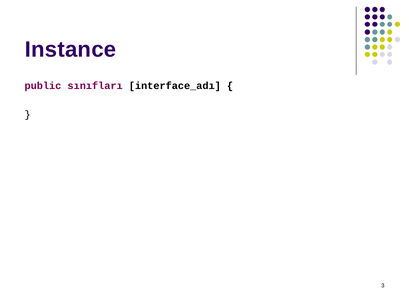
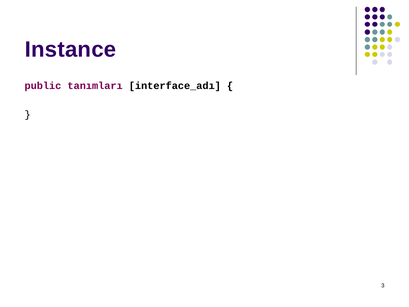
sınıfları: sınıfları -> tanımları (95, 86)
